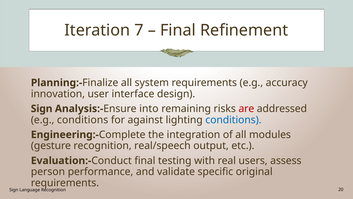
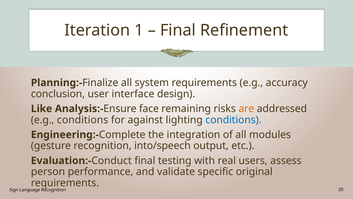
7: 7 -> 1 (139, 30)
innovation: innovation -> conclusion (58, 94)
Sign: Sign -> Like (42, 108)
into: into -> face (149, 108)
are colour: red -> orange (246, 108)
real/speech: real/speech -> into/speech (162, 146)
